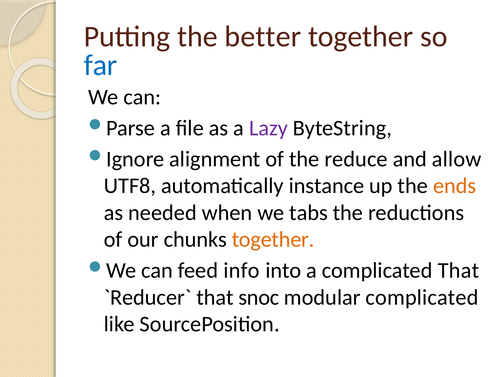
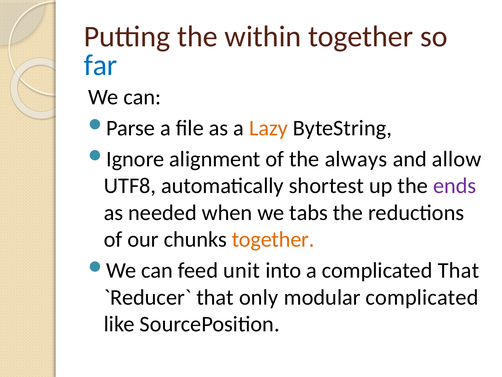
better: better -> within (263, 37)
Lazy colour: purple -> orange (268, 128)
reduce: reduce -> always (356, 159)
instance: instance -> shortest (326, 186)
ends colour: orange -> purple (455, 186)
info: info -> unit (242, 270)
snoc: snoc -> only (259, 297)
